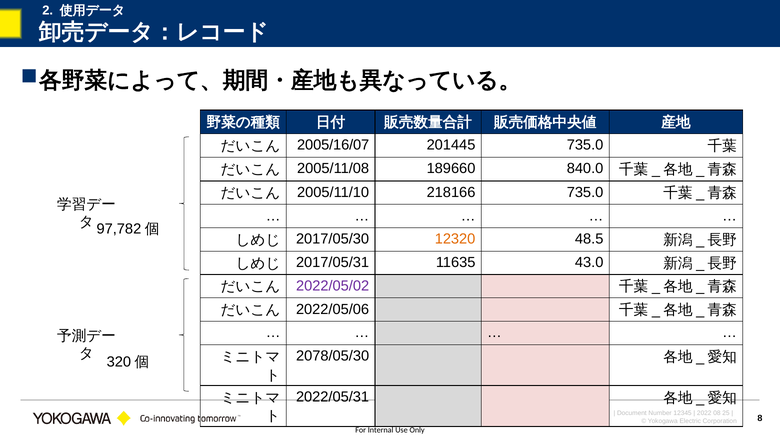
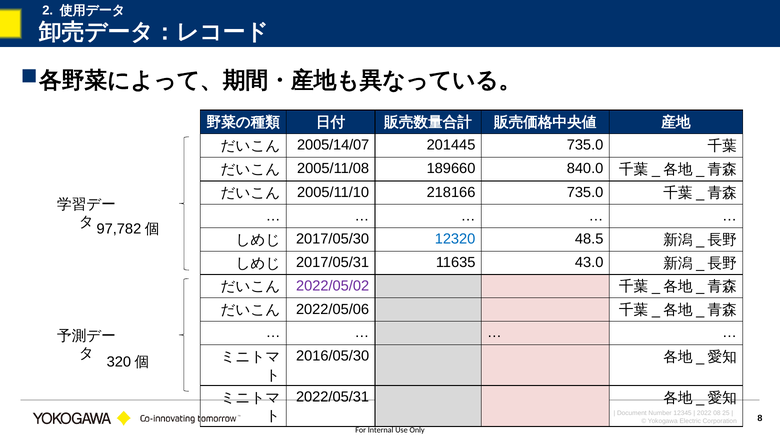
2005/16/07: 2005/16/07 -> 2005/14/07 (333, 145)
12320 colour: orange -> blue (455, 239)
2078/05/30: 2078/05/30 -> 2016/05/30 (333, 357)
